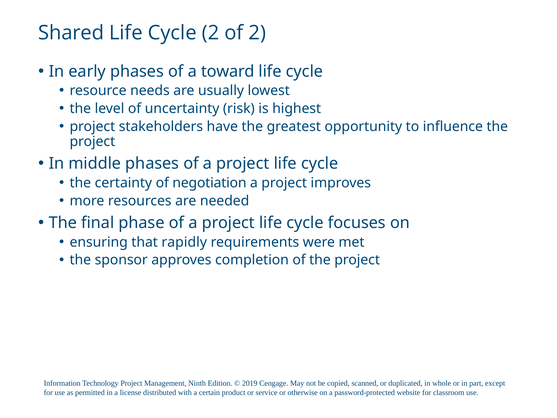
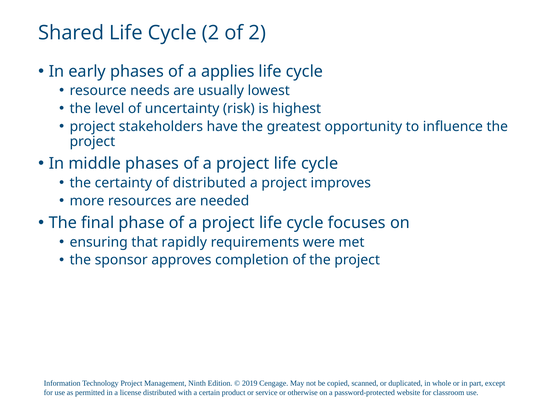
toward: toward -> applies (228, 71)
of negotiation: negotiation -> distributed (209, 183)
